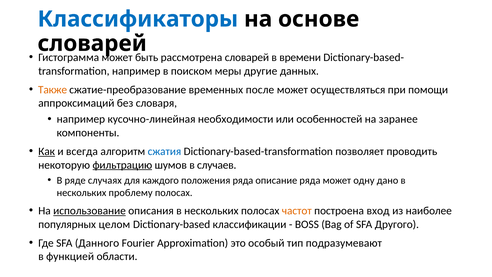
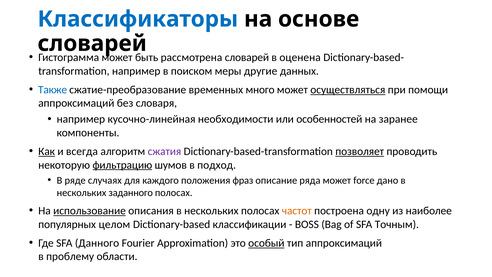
времени: времени -> оценена (300, 57)
Также colour: orange -> blue (53, 90)
после: после -> много (260, 90)
осуществляться underline: none -> present (348, 90)
сжатия colour: blue -> purple (164, 151)
позволяет underline: none -> present (360, 151)
случаев: случаев -> подход (217, 165)
положения ряда: ряда -> фраз (243, 180)
одну: одну -> force (364, 180)
проблему: проблему -> заданного (131, 193)
вход: вход -> одну (378, 211)
Другого: Другого -> Точным (397, 224)
особый underline: none -> present (266, 243)
тип подразумевают: подразумевают -> аппроксимаций (344, 243)
функцией: функцией -> проблему (70, 256)
